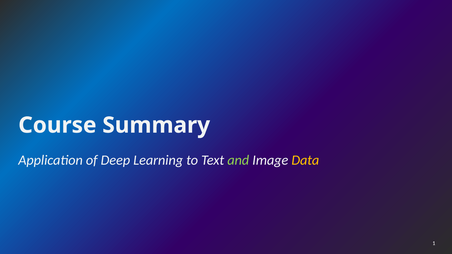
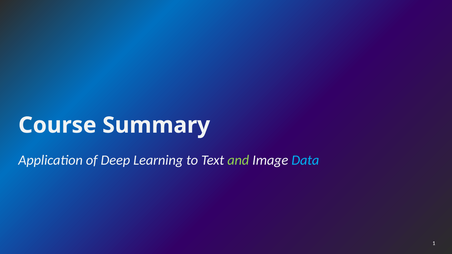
Data colour: yellow -> light blue (305, 160)
